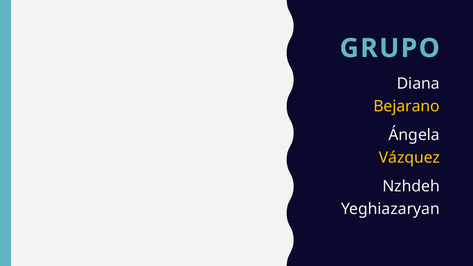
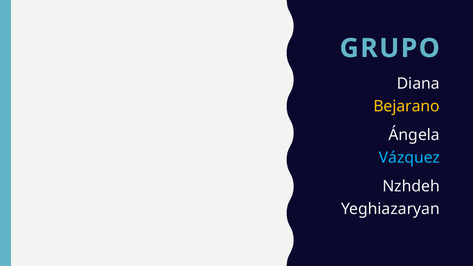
Vázquez colour: yellow -> light blue (409, 158)
